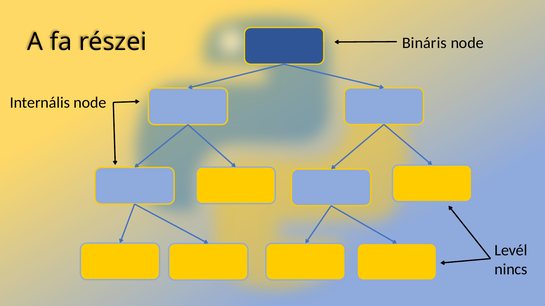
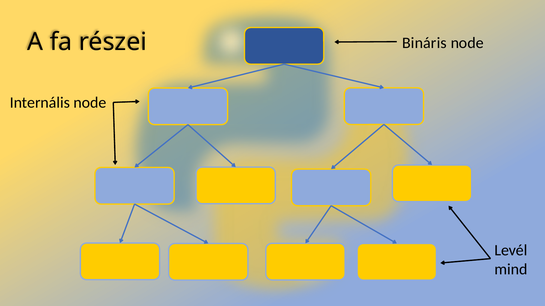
nincs: nincs -> mind (511, 270)
